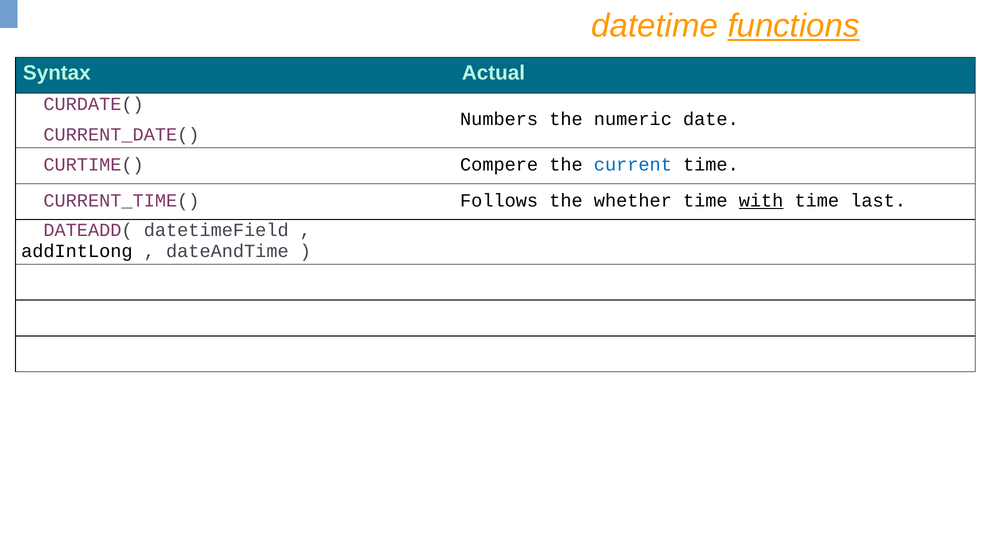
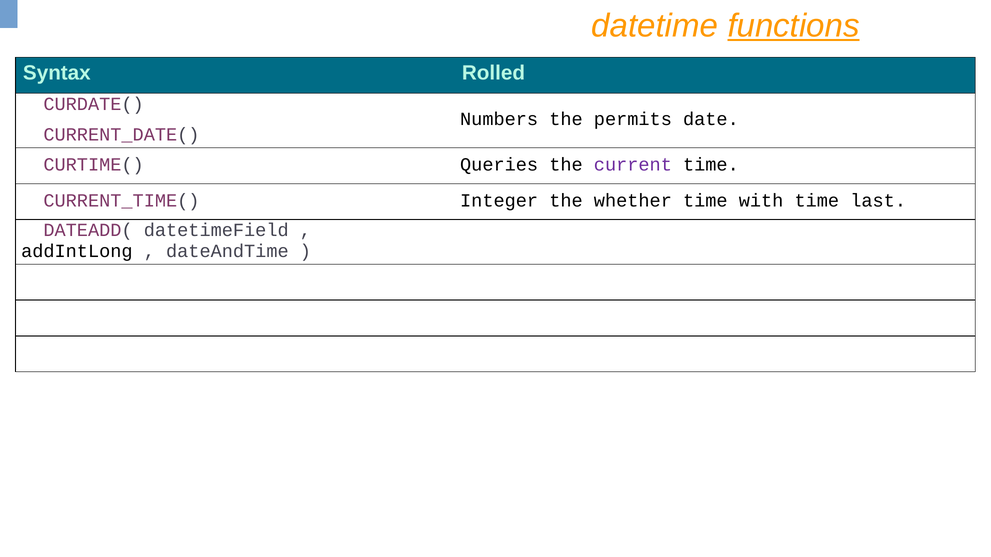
Actual: Actual -> Rolled (493, 73)
numeric: numeric -> permits (633, 119)
Compere: Compere -> Queries (499, 165)
current colour: blue -> purple (633, 165)
Follows: Follows -> Integer (499, 201)
with underline: present -> none (761, 201)
